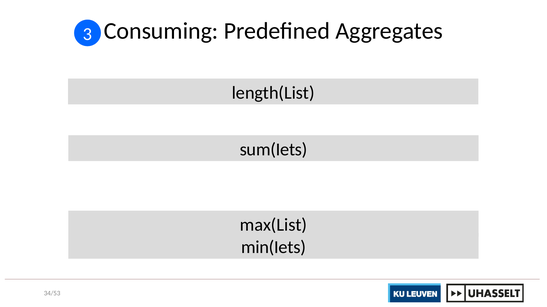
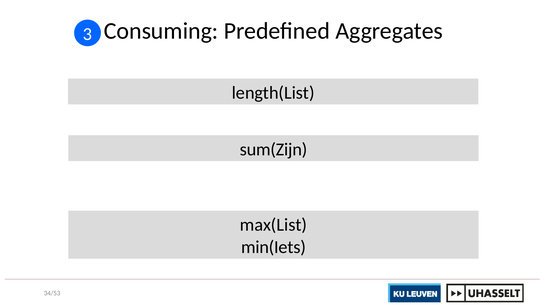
sum(Iets: sum(Iets -> sum(Zijn (274, 150)
